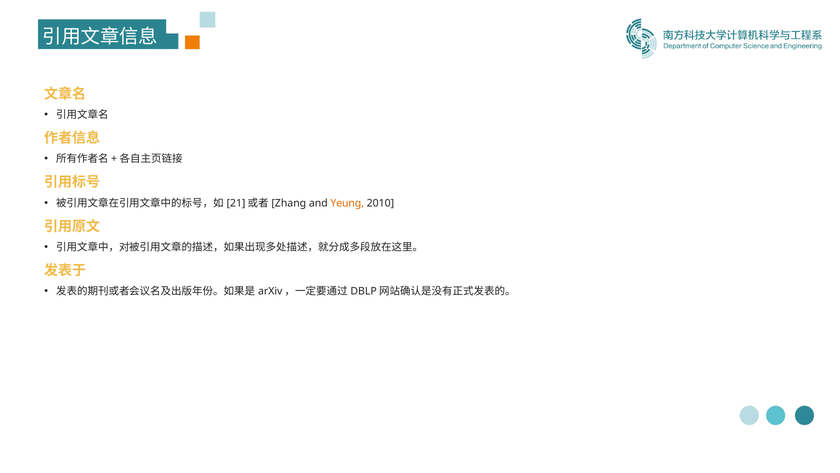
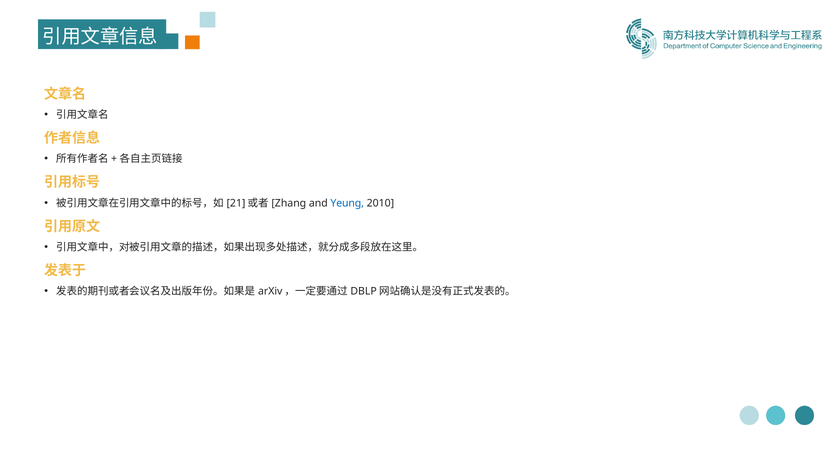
Yeung colour: orange -> blue (347, 203)
